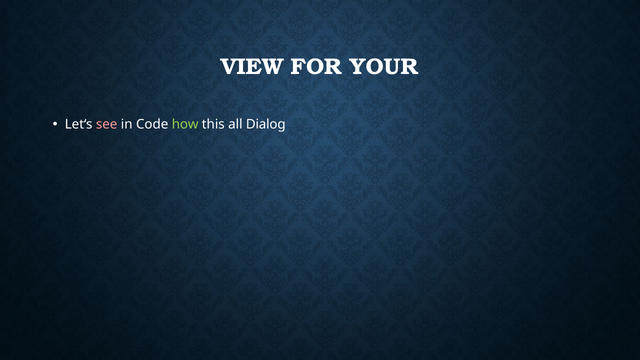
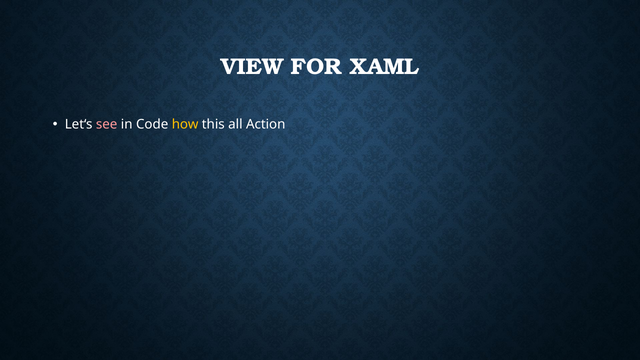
YOUR: YOUR -> XAML (384, 67)
how colour: light green -> yellow (185, 125)
Dialog: Dialog -> Action (266, 125)
